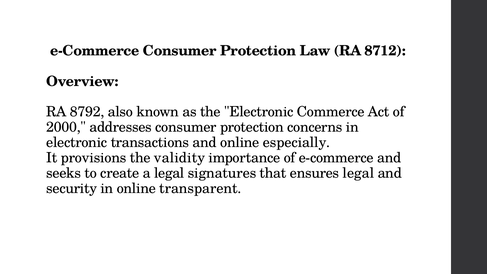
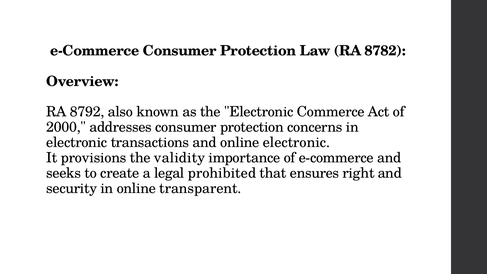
8712: 8712 -> 8782 (385, 51)
online especially: especially -> electronic (296, 143)
signatures: signatures -> prohibited (222, 173)
ensures legal: legal -> right (359, 173)
